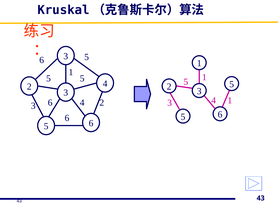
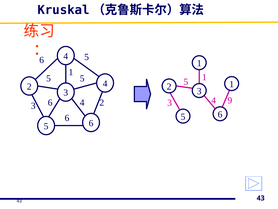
3: 3 -> 4 (66, 56)
5: 5 -> 1 (232, 84)
1: 1 -> 9 (230, 100)
